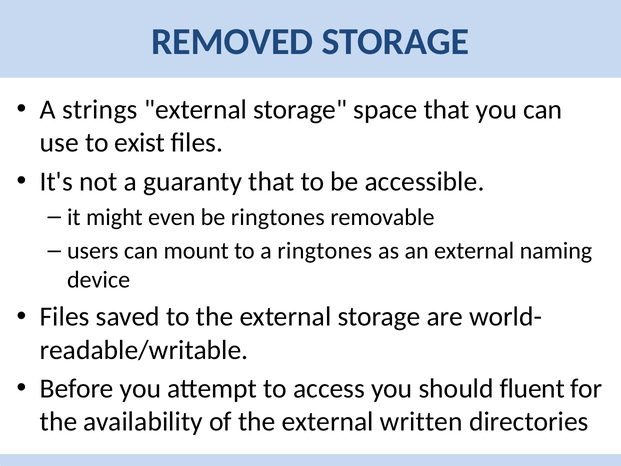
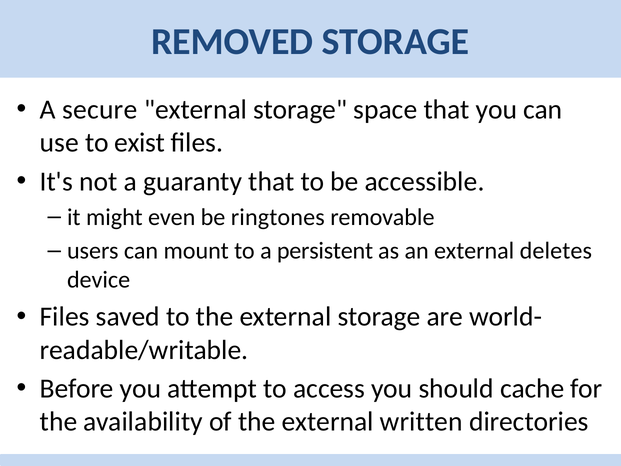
strings: strings -> secure (100, 110)
a ringtones: ringtones -> persistent (325, 251)
naming: naming -> deletes (556, 251)
fluent: fluent -> cache (532, 388)
